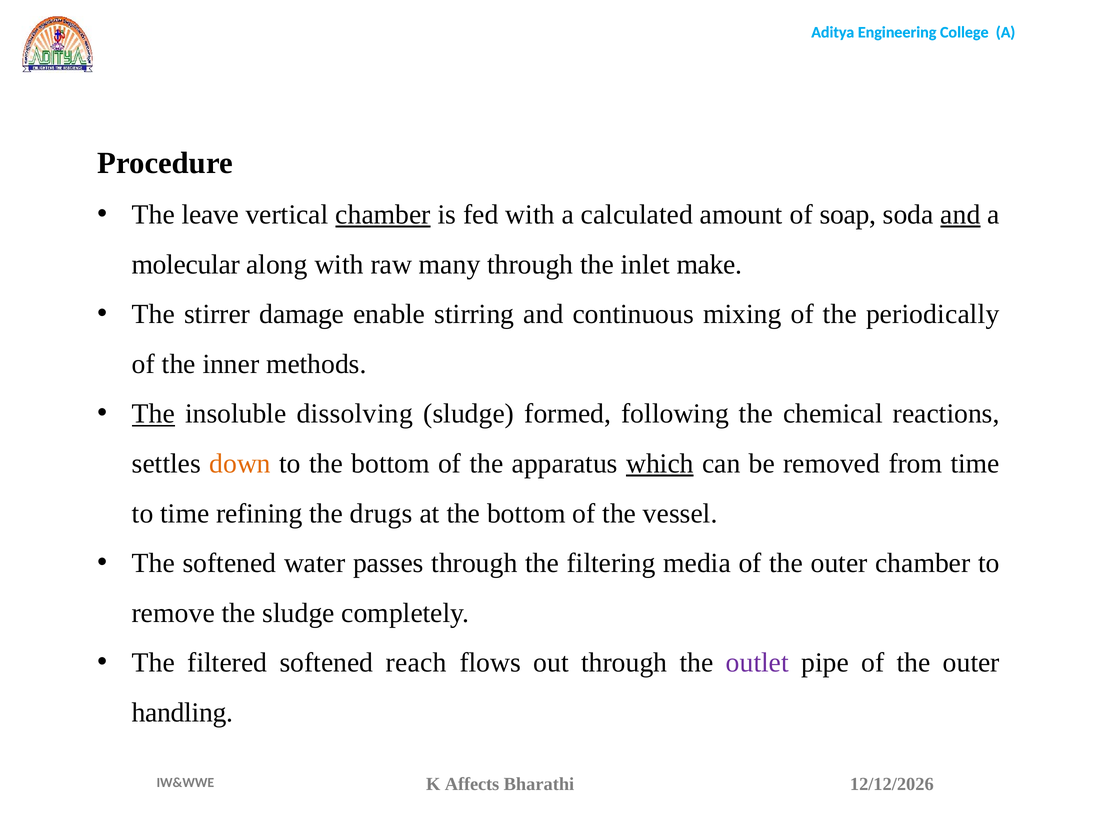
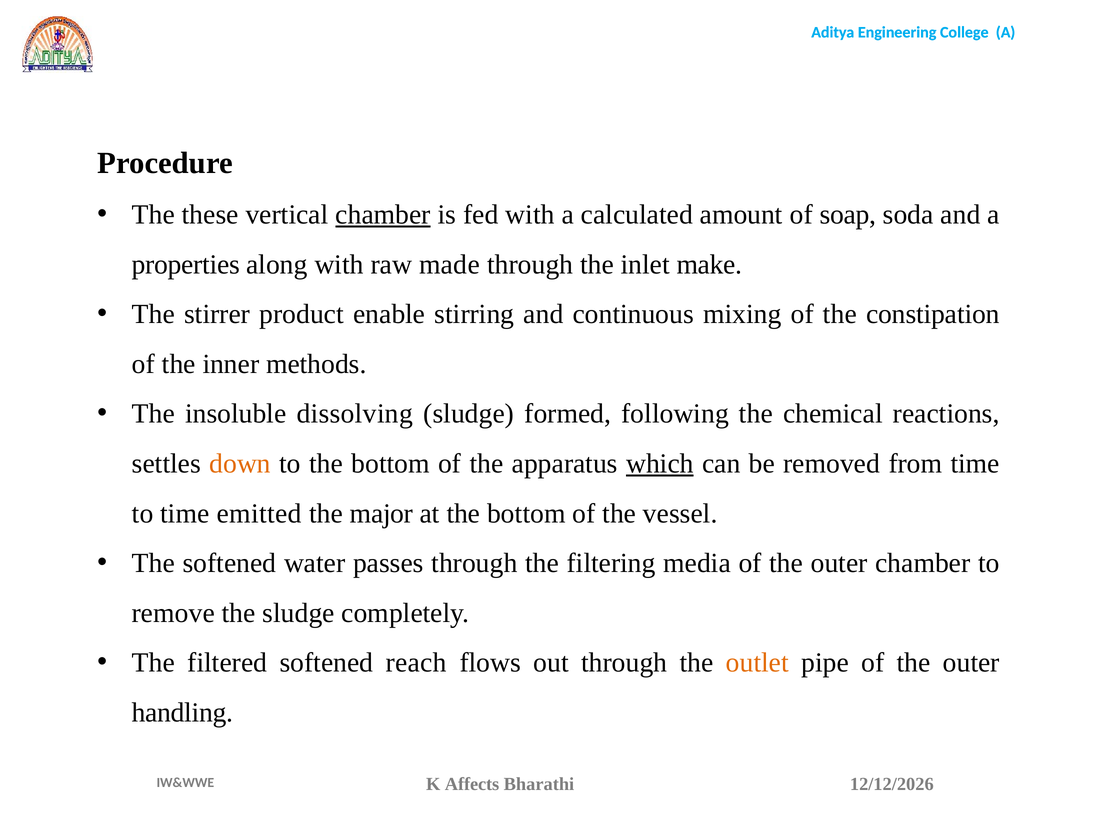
leave: leave -> these (210, 215)
and underline: present -> none (960, 215)
molecular: molecular -> properties (186, 264)
many: many -> made (449, 264)
damage: damage -> product (302, 314)
periodically: periodically -> constipation (933, 314)
The underline: present -> none (153, 414)
refining: refining -> emitted (259, 514)
drugs: drugs -> major (382, 514)
outlet colour: purple -> orange (757, 663)
